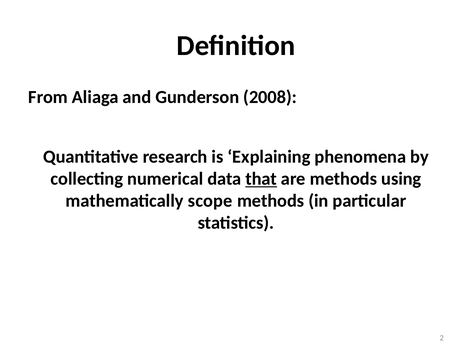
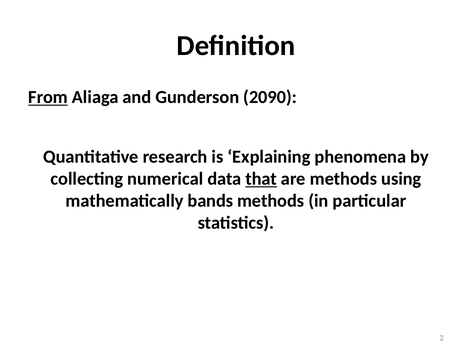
From underline: none -> present (48, 97)
2008: 2008 -> 2090 (270, 97)
scope: scope -> bands (210, 201)
